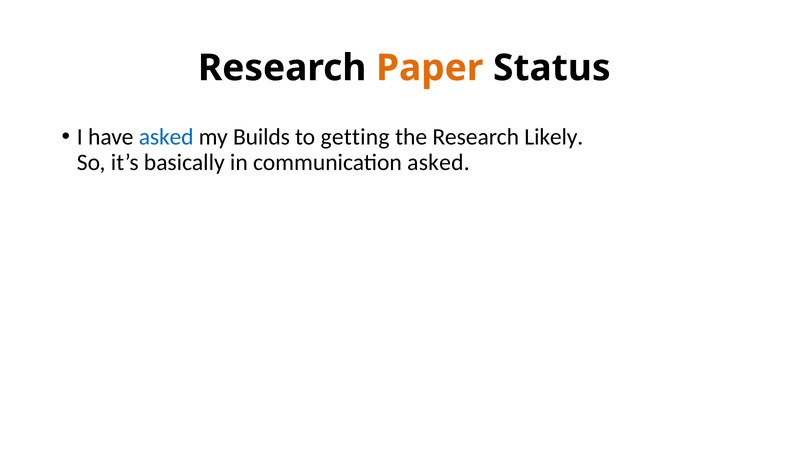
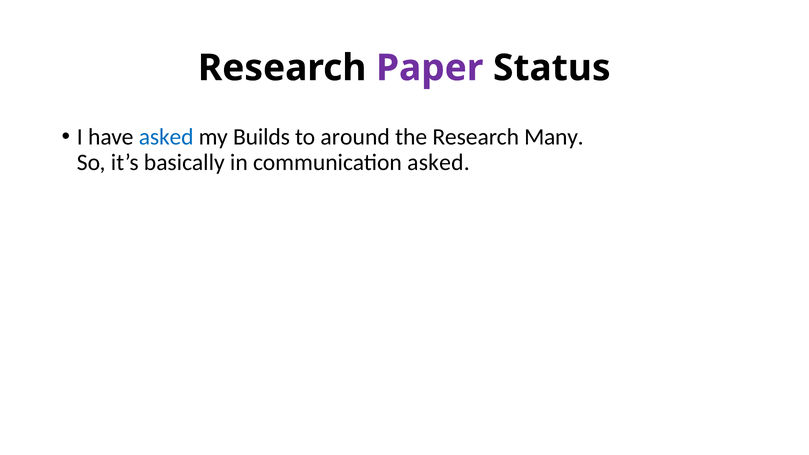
Paper colour: orange -> purple (430, 68)
getting: getting -> around (355, 137)
Likely: Likely -> Many (554, 137)
